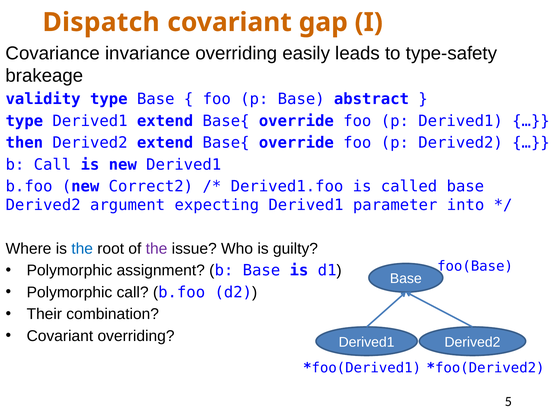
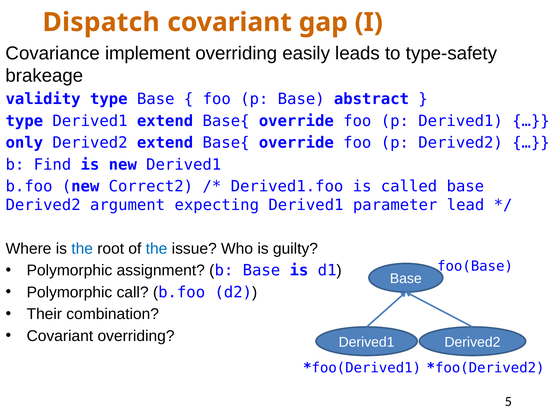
invariance: invariance -> implement (148, 53)
then: then -> only (24, 143)
b Call: Call -> Find (52, 165)
into: into -> lead (466, 205)
the colour: purple -> blue (157, 249)
